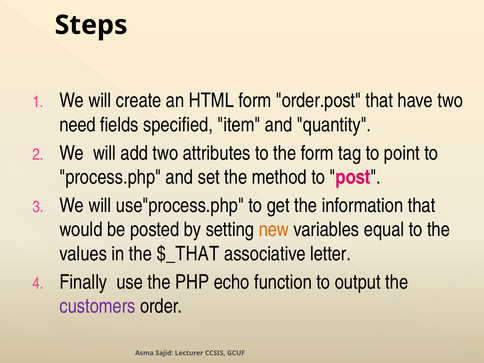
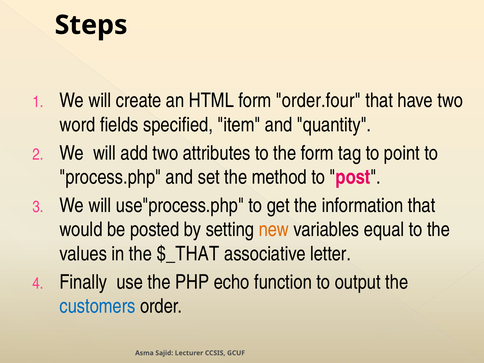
order.post: order.post -> order.four (318, 101)
need: need -> word (78, 125)
customers colour: purple -> blue (98, 306)
